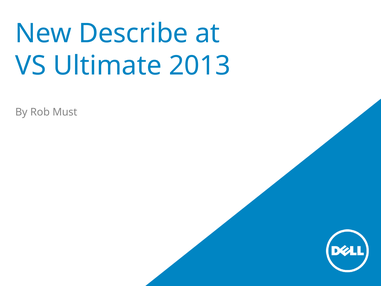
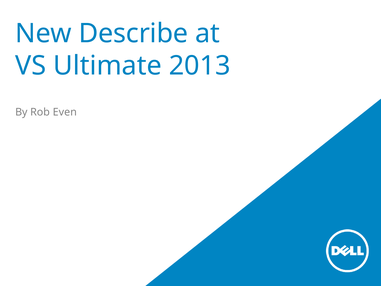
Must: Must -> Even (65, 112)
